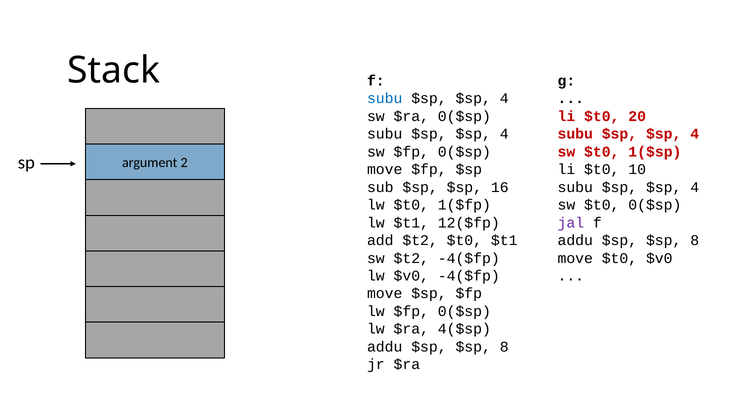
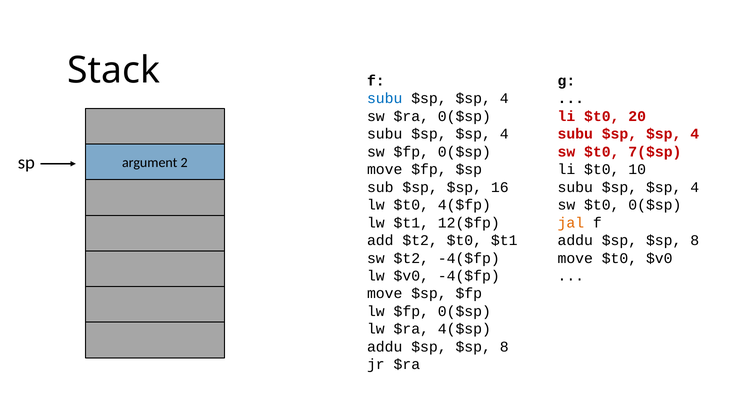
1($sp: 1($sp -> 7($sp (655, 152)
1($fp: 1($fp -> 4($fp (464, 205)
jal colour: purple -> orange (571, 223)
